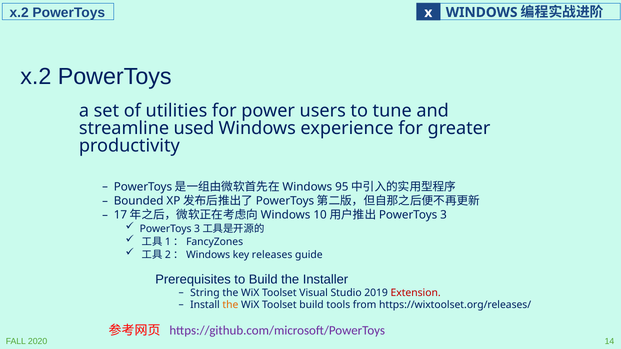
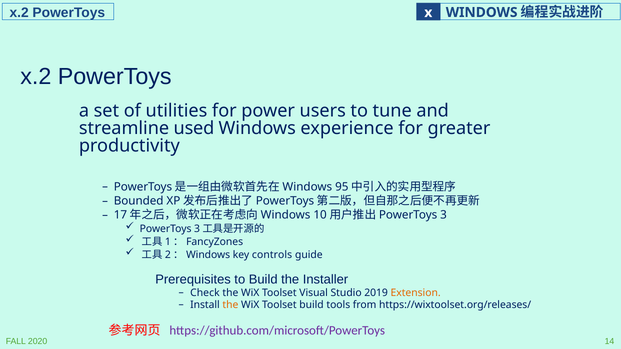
releases: releases -> controls (272, 255)
String: String -> Check (205, 293)
Extension colour: red -> orange (416, 293)
